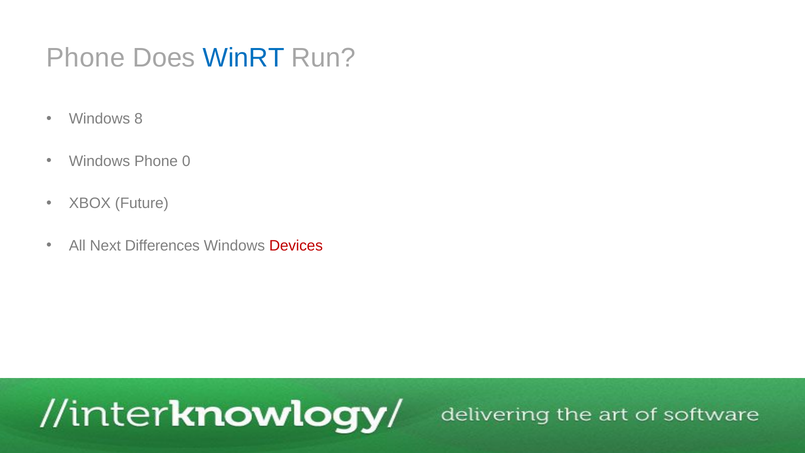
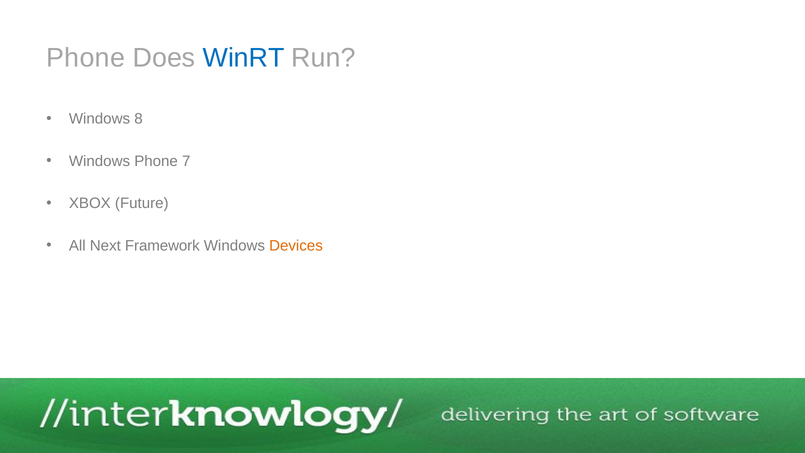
0: 0 -> 7 (186, 161)
Differences: Differences -> Framework (162, 246)
Devices colour: red -> orange (296, 246)
